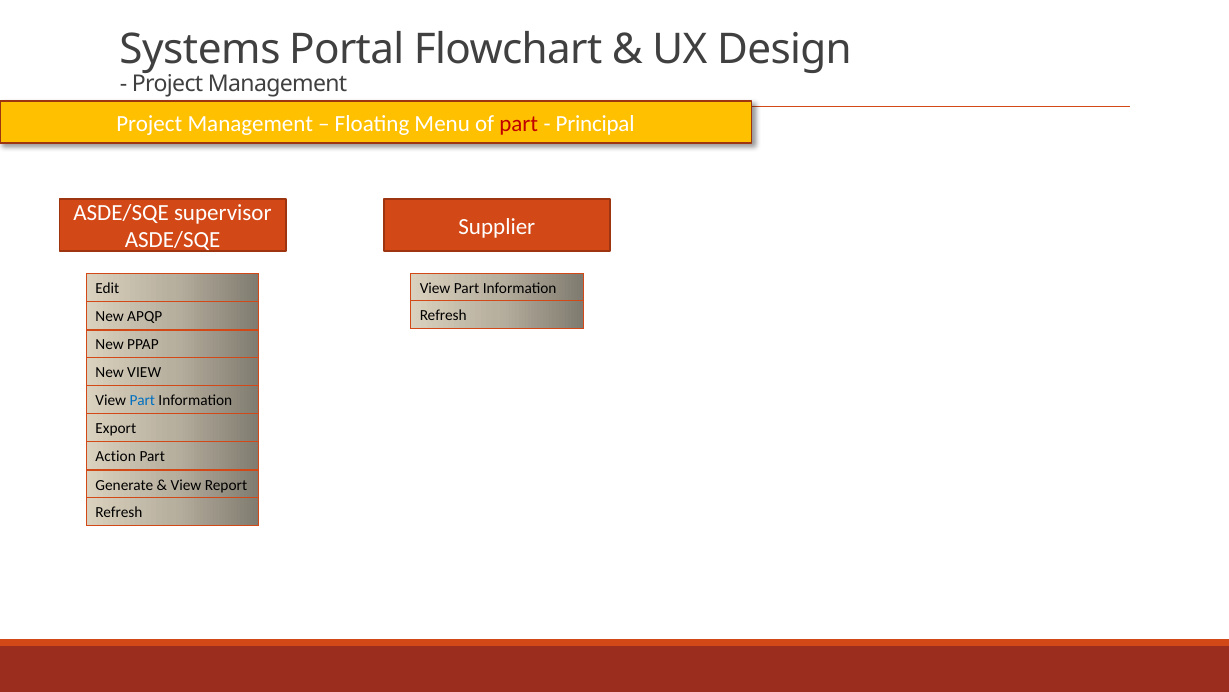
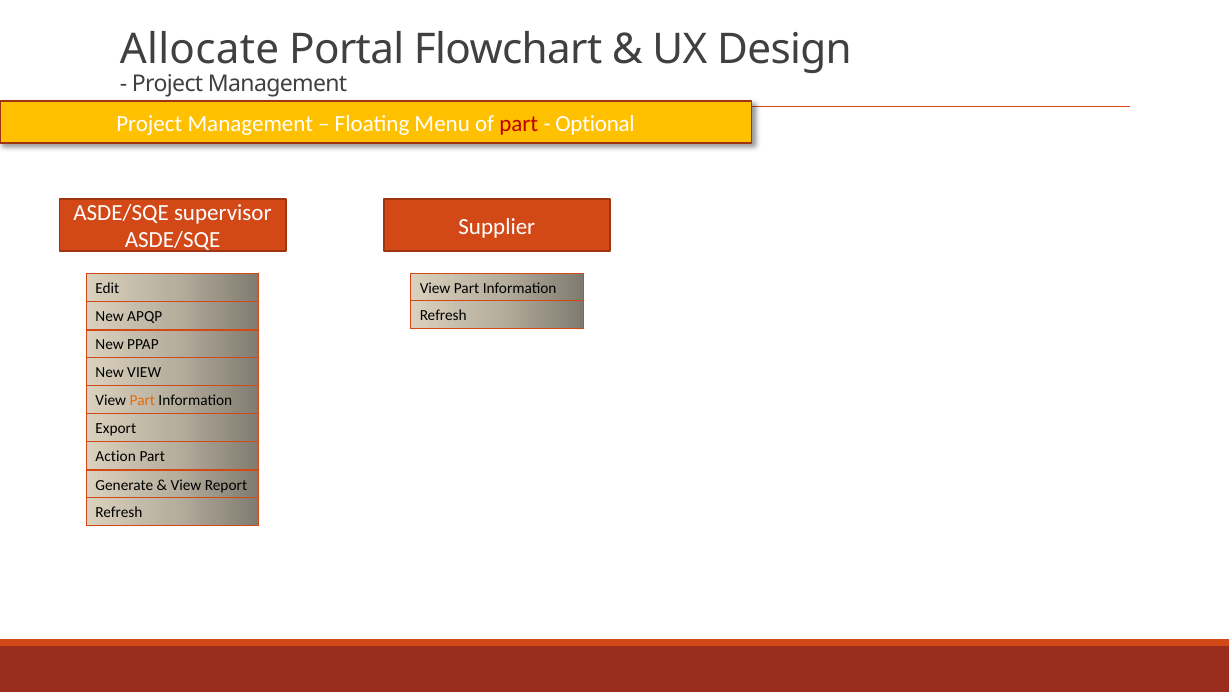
Systems: Systems -> Allocate (200, 50)
Principal: Principal -> Optional (595, 123)
Part colour: blue -> orange (142, 400)
